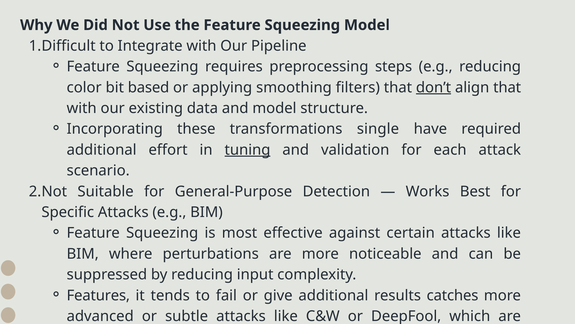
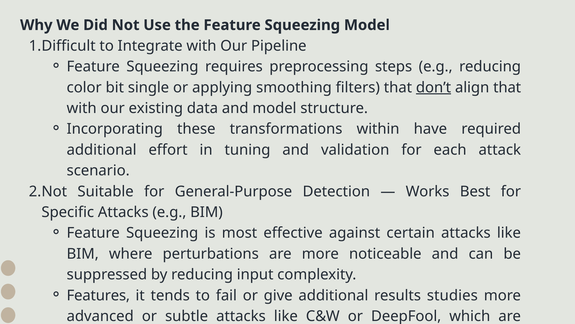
based: based -> single (149, 87)
single: single -> within (378, 129)
tuning underline: present -> none (247, 150)
catches: catches -> studies (452, 295)
